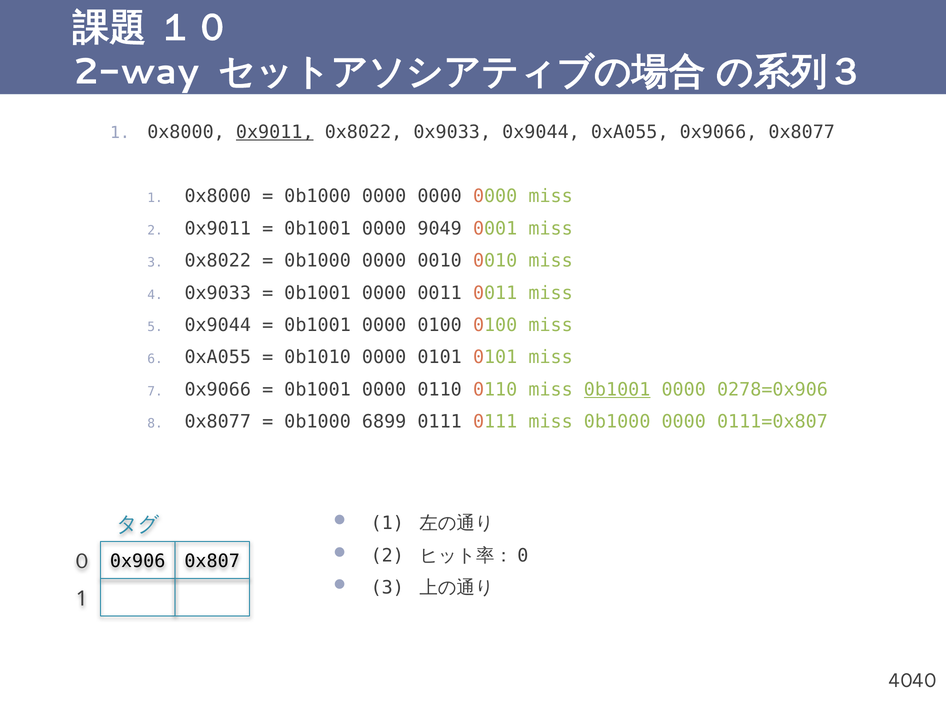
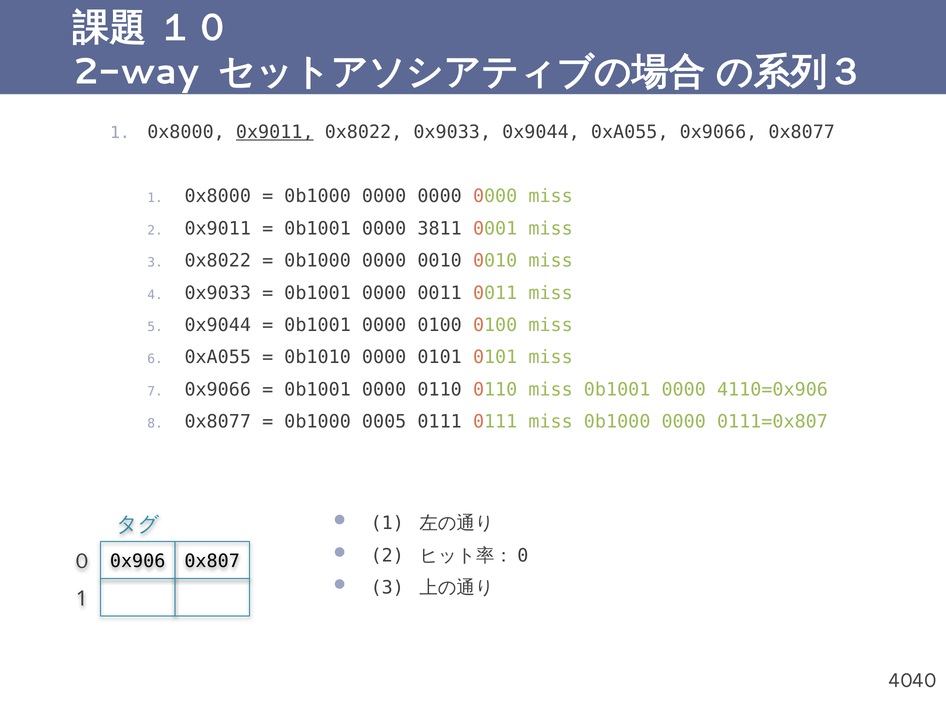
9049: 9049 -> 3811 (440, 228)
0b1001 underline: present -> none (617, 389)
0278=0x906: 0278=0x906 -> 4110=0x906 (772, 389)
6899: 6899 -> 0005 (384, 422)
